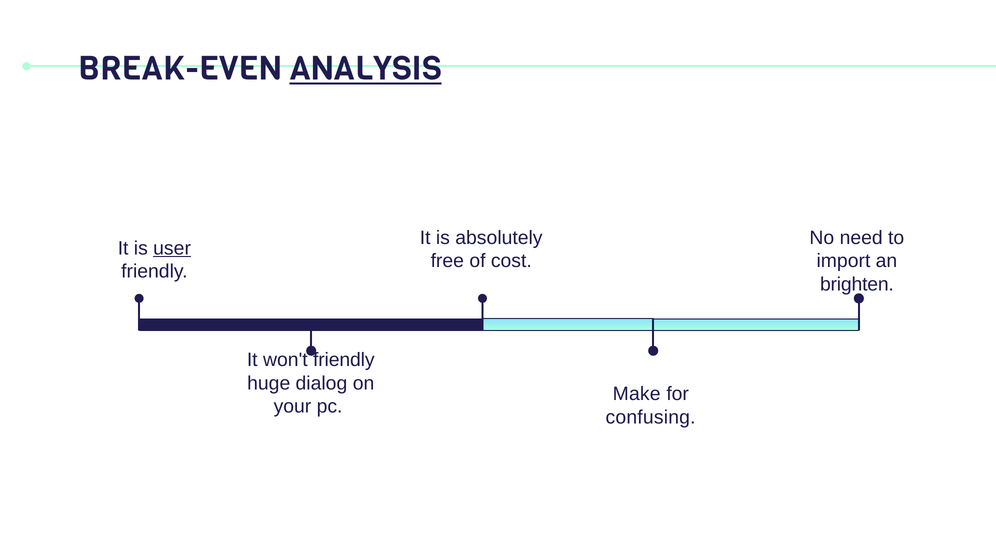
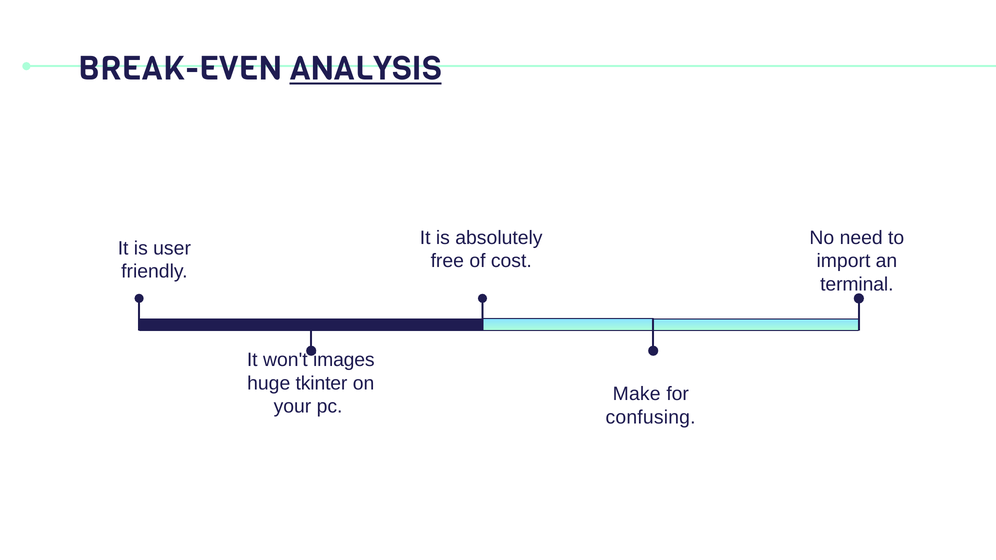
user underline: present -> none (172, 248)
brighten: brighten -> terminal (857, 284)
won't friendly: friendly -> images (344, 360)
dialog: dialog -> tkinter (322, 383)
